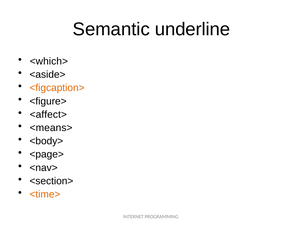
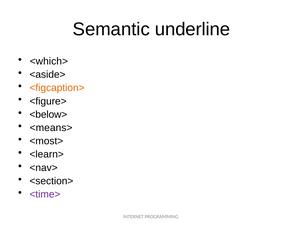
<affect>: <affect> -> <below> (48, 115)
<body>: <body> -> <most> (46, 141)
<page>: <page> -> <learn> (47, 155)
<time> colour: orange -> purple (45, 195)
